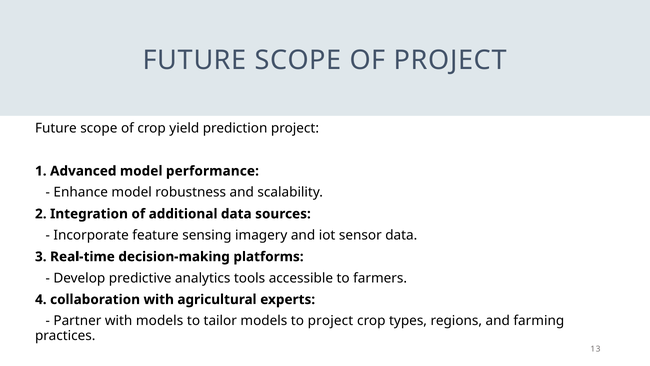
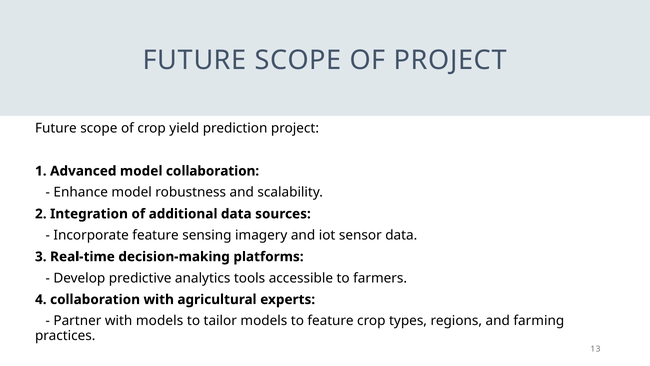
model performance: performance -> collaboration (213, 171)
to project: project -> feature (331, 321)
